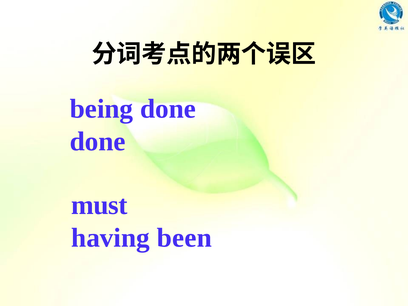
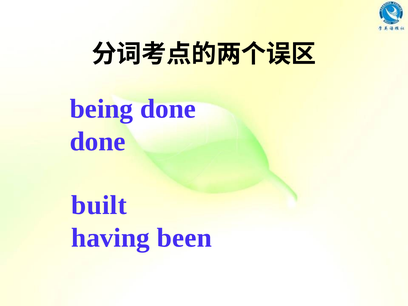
must: must -> built (99, 205)
